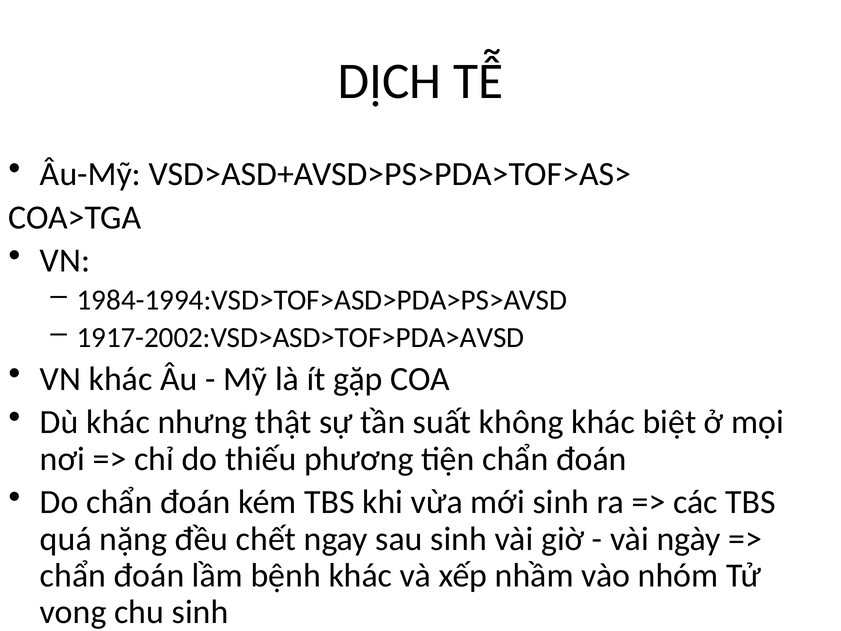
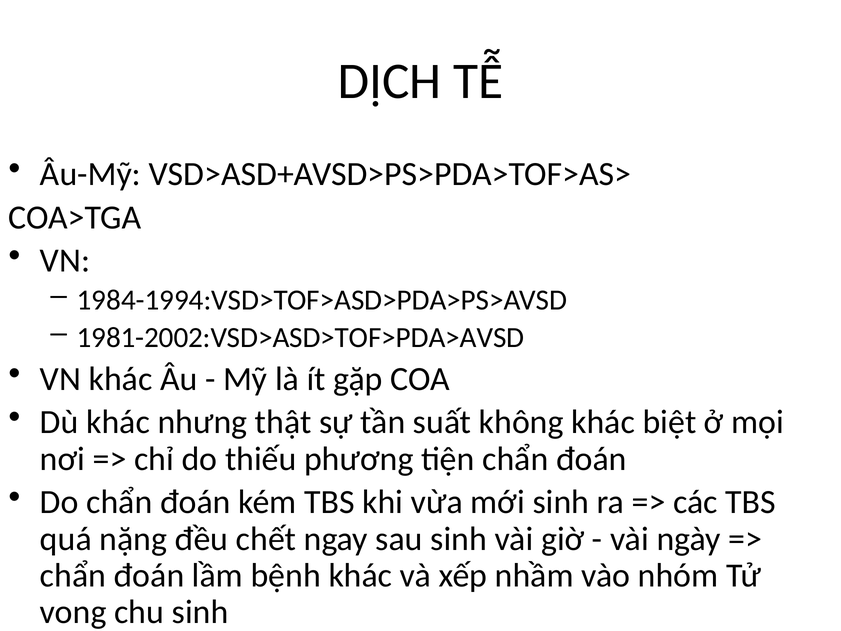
1917-2002:VSD>ASD>TOF>PDA>AVSD: 1917-2002:VSD>ASD>TOF>PDA>AVSD -> 1981-2002:VSD>ASD>TOF>PDA>AVSD (301, 337)
